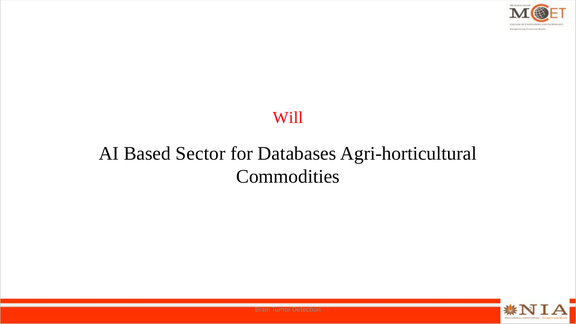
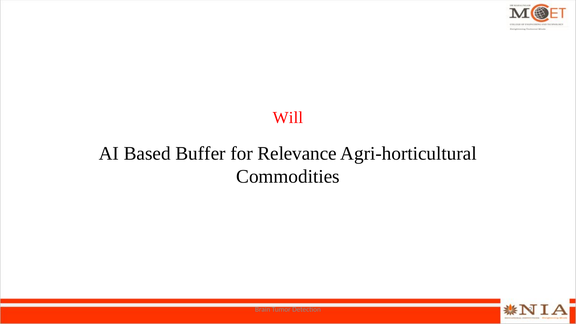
Sector: Sector -> Buffer (201, 154)
Databases: Databases -> Relevance (297, 154)
